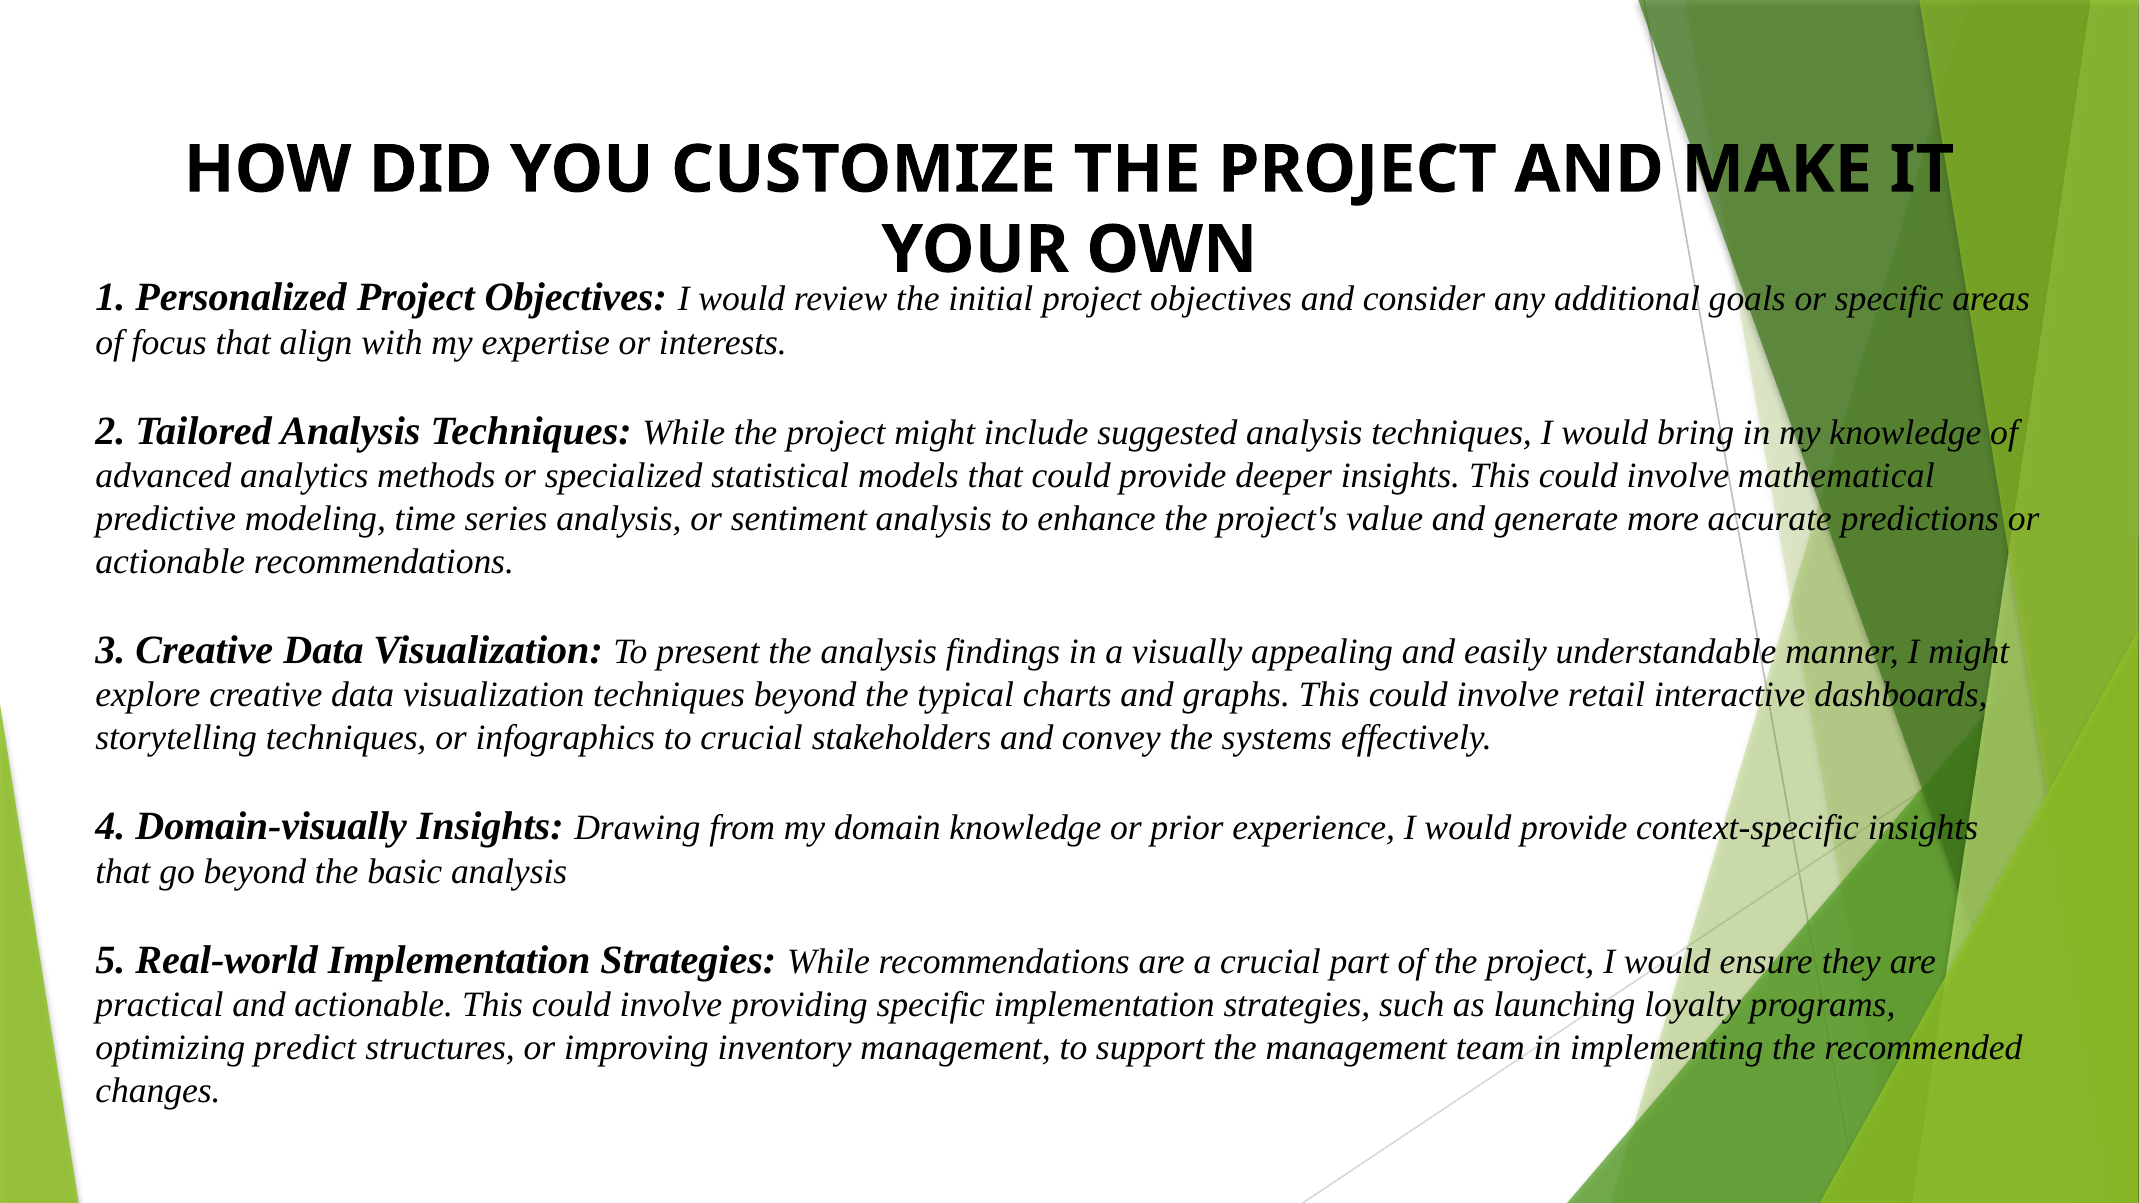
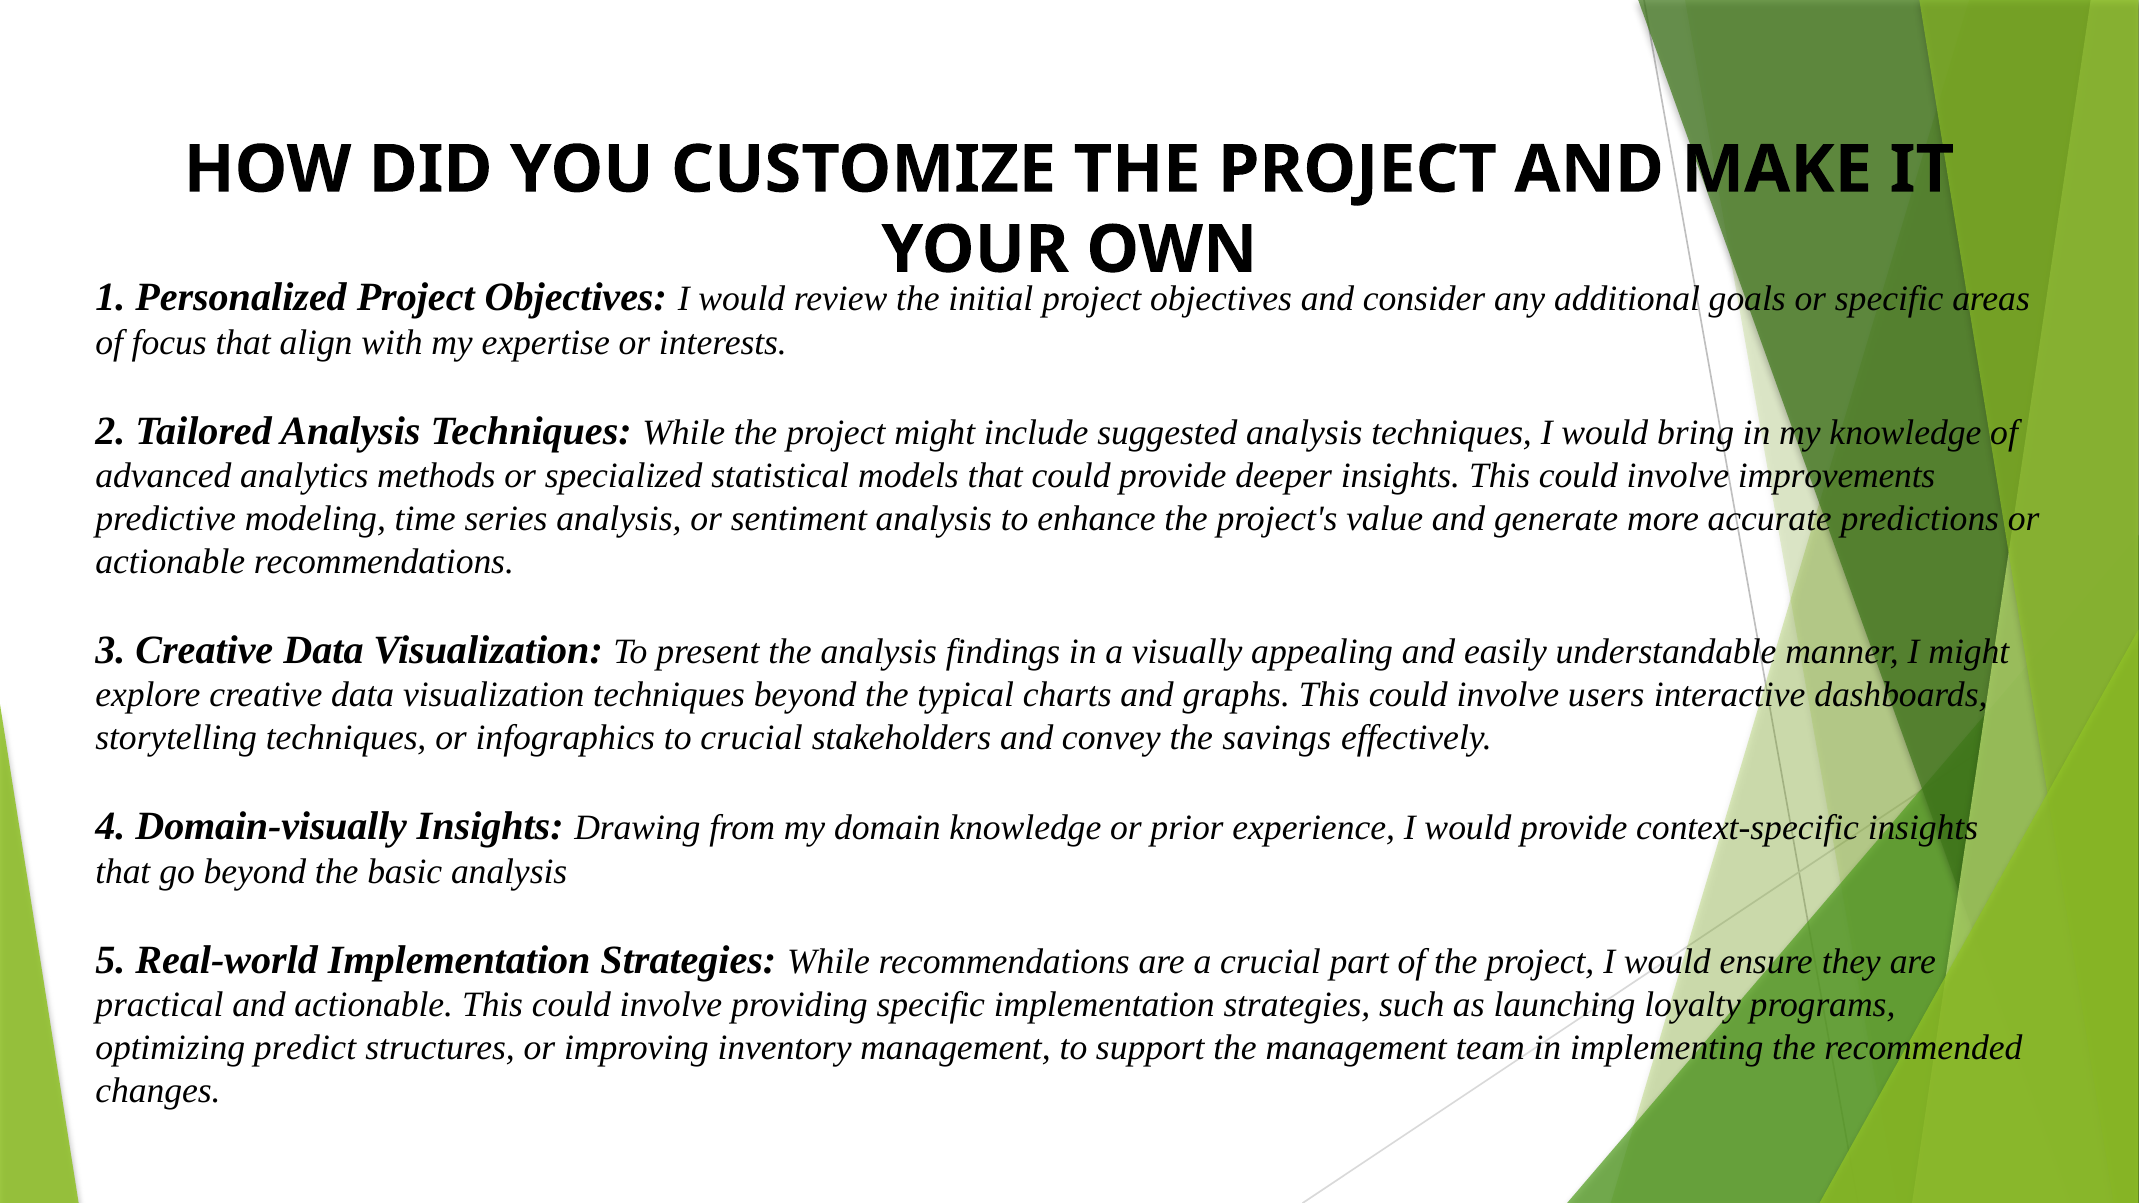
mathematical: mathematical -> improvements (1837, 476)
retail: retail -> users (1606, 695)
systems: systems -> savings (1277, 738)
